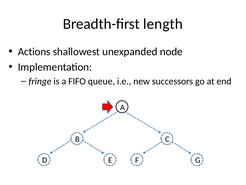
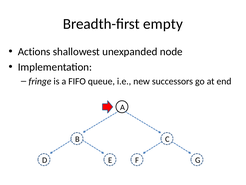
length: length -> empty (163, 24)
